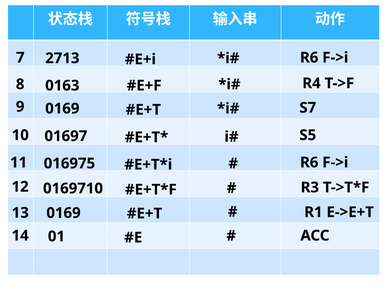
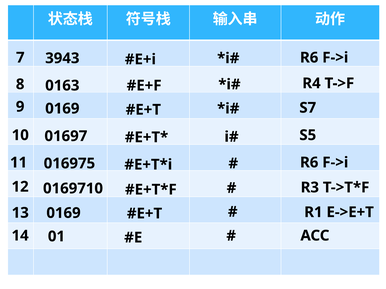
2713: 2713 -> 3943 (62, 58)
